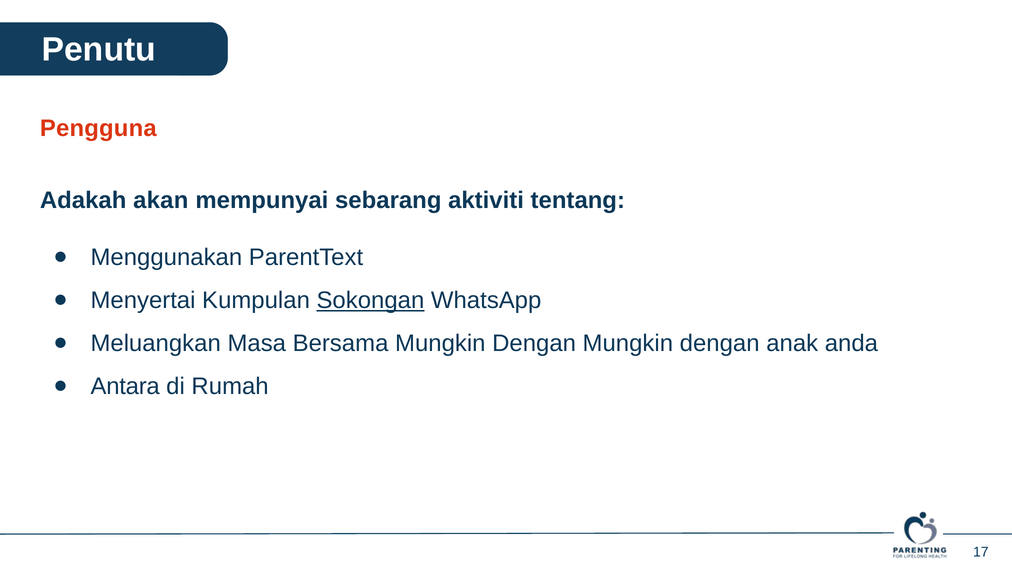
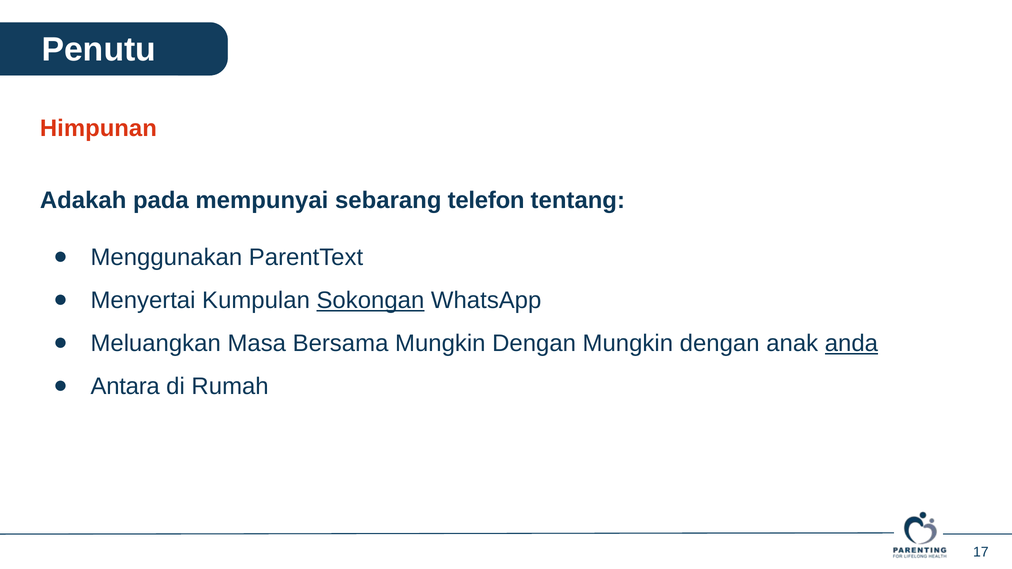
Pengguna: Pengguna -> Himpunan (98, 129)
akan: akan -> pada (161, 200)
aktiviti: aktiviti -> telefon (486, 200)
anda underline: none -> present (851, 343)
